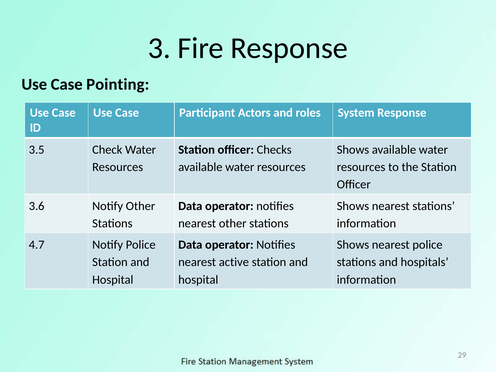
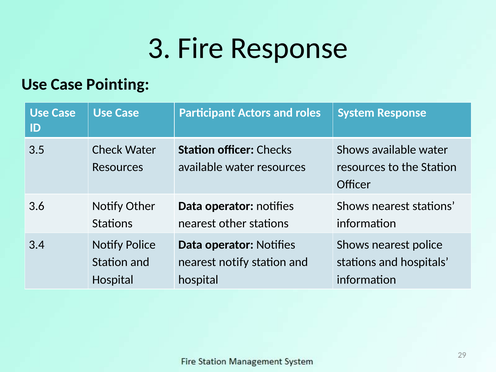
4.7: 4.7 -> 3.4 (37, 245)
nearest active: active -> notify (234, 262)
